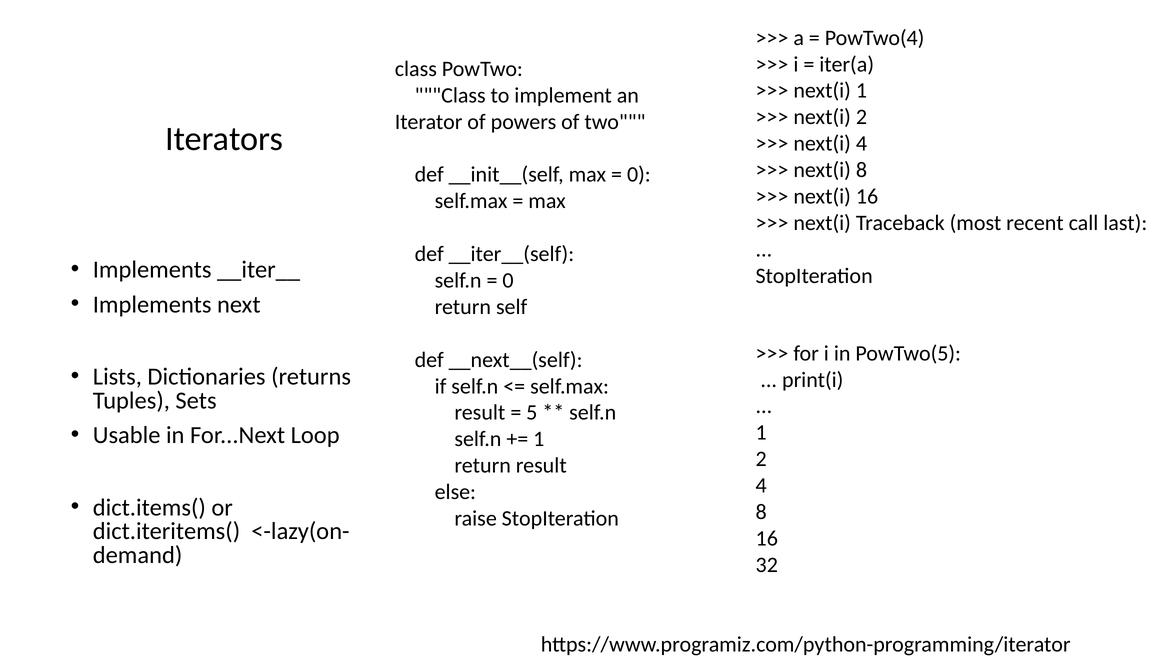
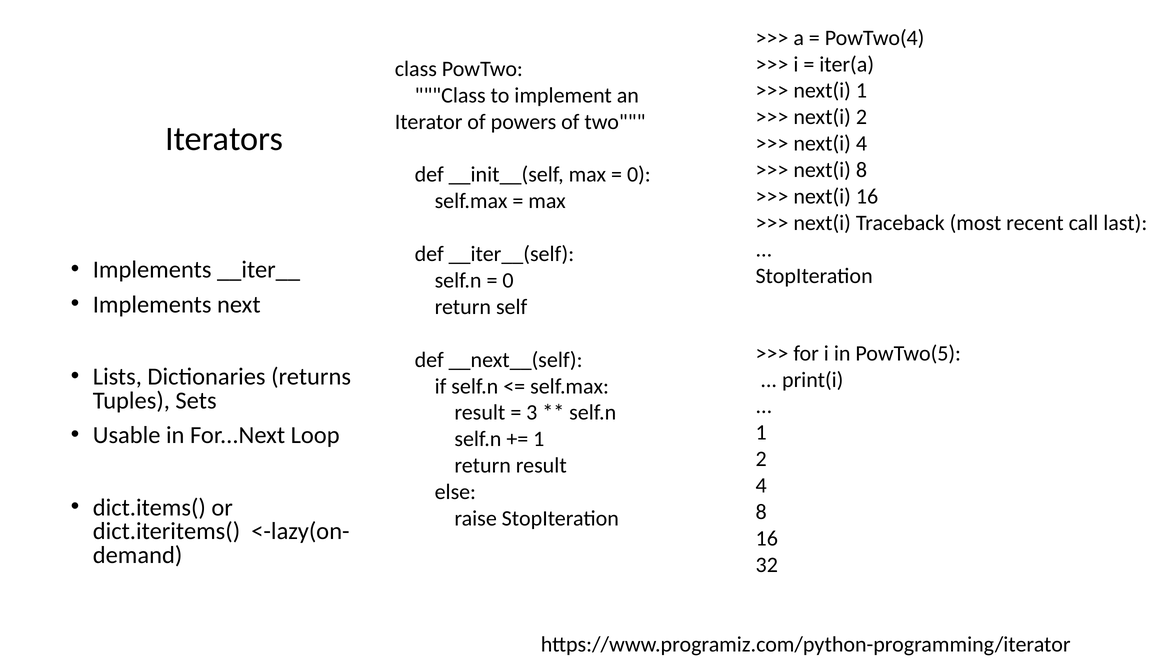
5: 5 -> 3 (532, 413)
